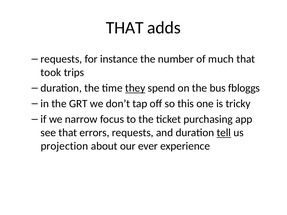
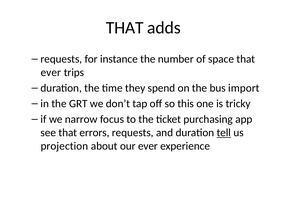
much: much -> space (221, 59)
took: took -> ever (51, 73)
they underline: present -> none (135, 88)
fbloggs: fbloggs -> import (244, 88)
